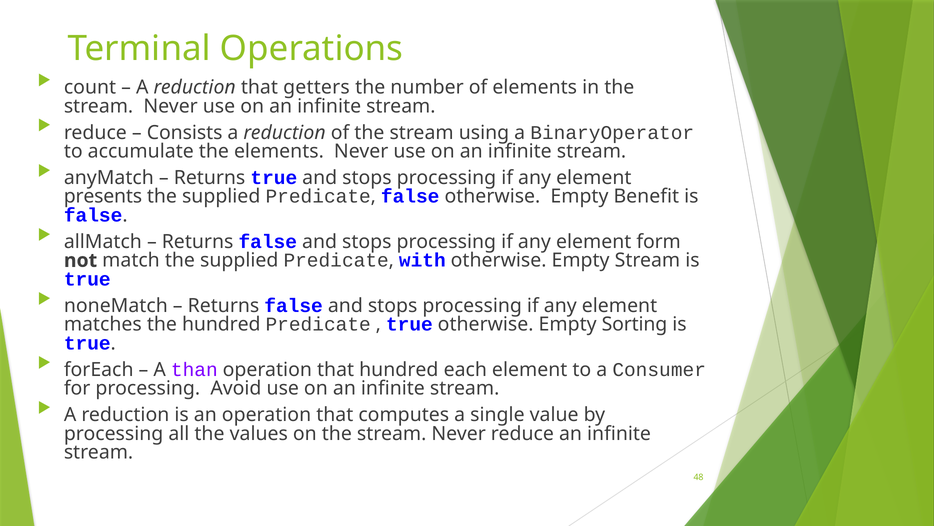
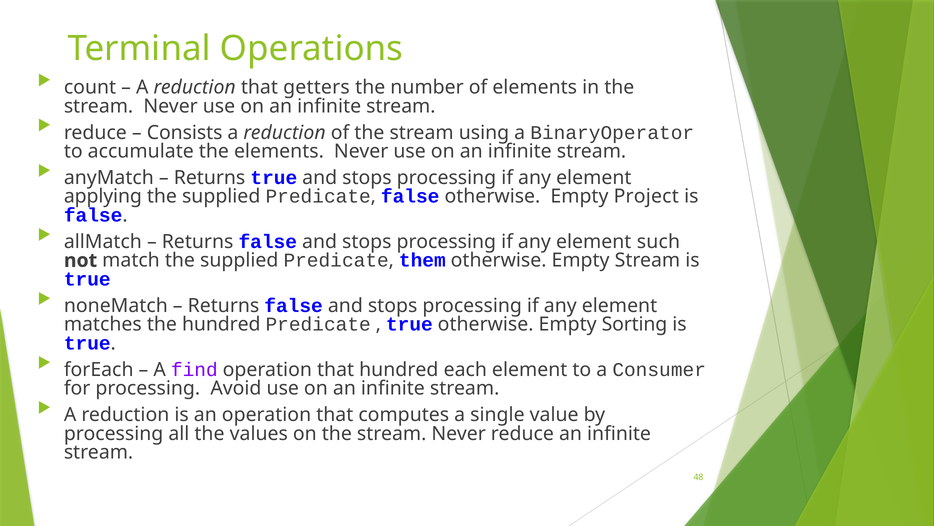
presents: presents -> applying (103, 196)
Benefit: Benefit -> Project (646, 196)
form: form -> such (658, 241)
with: with -> them (422, 260)
than: than -> find (194, 369)
